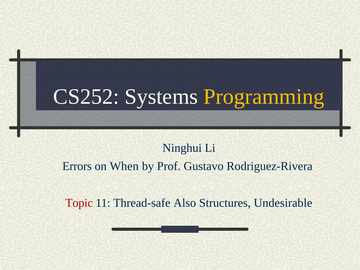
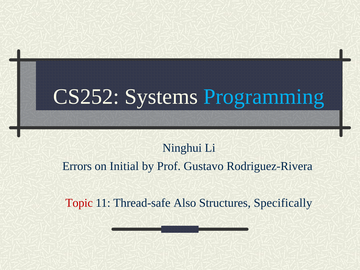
Programming colour: yellow -> light blue (264, 97)
When: When -> Initial (124, 166)
Undesirable: Undesirable -> Specifically (283, 203)
